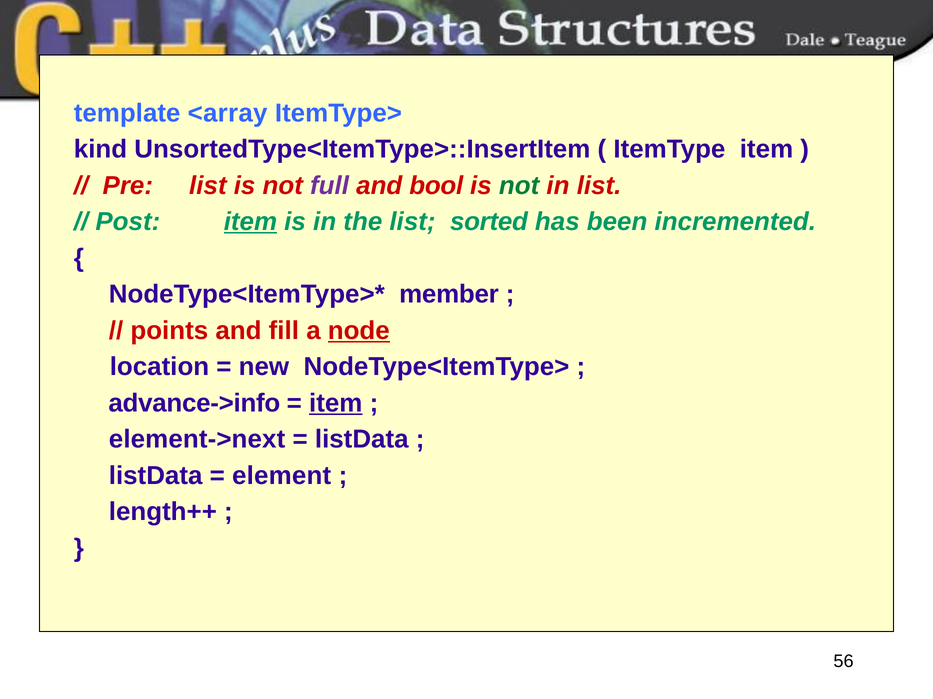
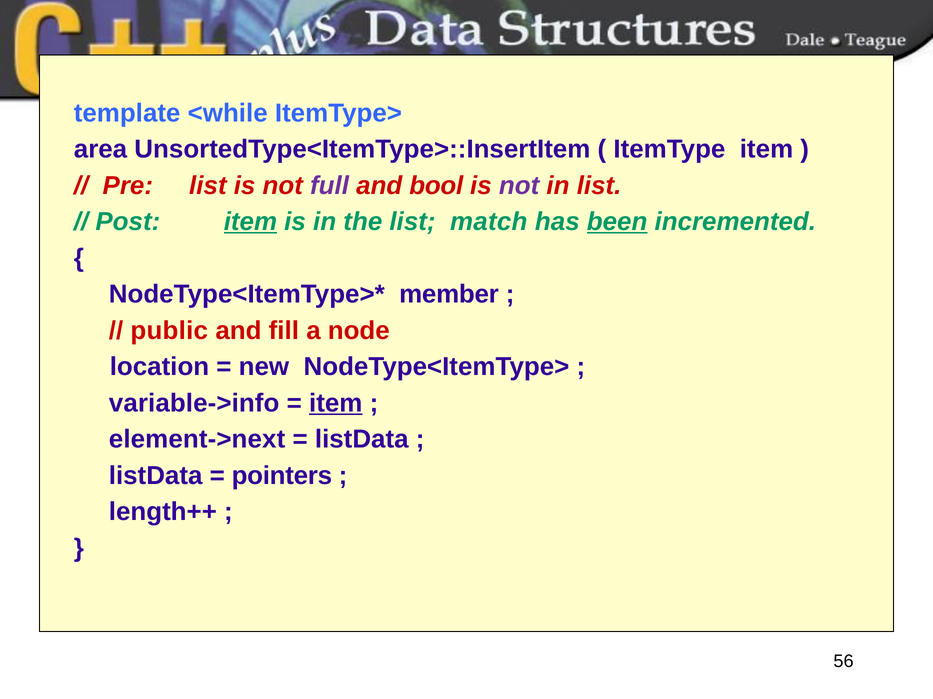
<array: <array -> <while (228, 113)
kind: kind -> area (101, 149)
not colour: green -> purple (519, 186)
sorted: sorted -> match (489, 222)
been underline: none -> present (617, 222)
points: points -> public (169, 331)
node underline: present -> none (359, 331)
advance->info: advance->info -> variable->info (194, 403)
element: element -> pointers (282, 476)
